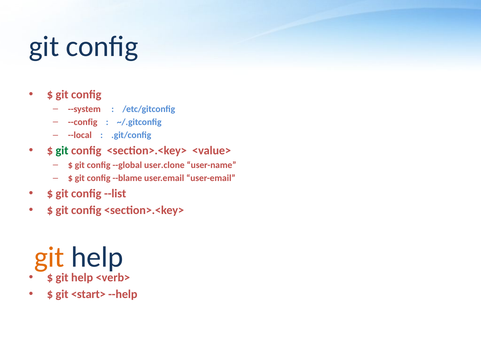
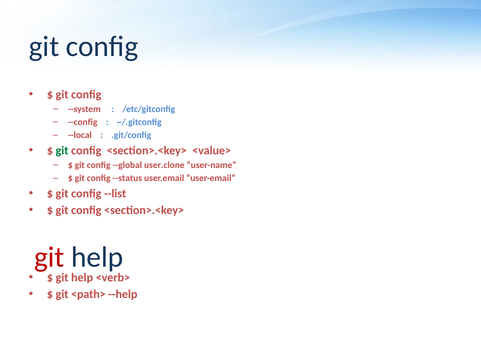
--blame: --blame -> --status (127, 178)
git colour: orange -> red (49, 258)
<start>: <start> -> <path> (88, 295)
